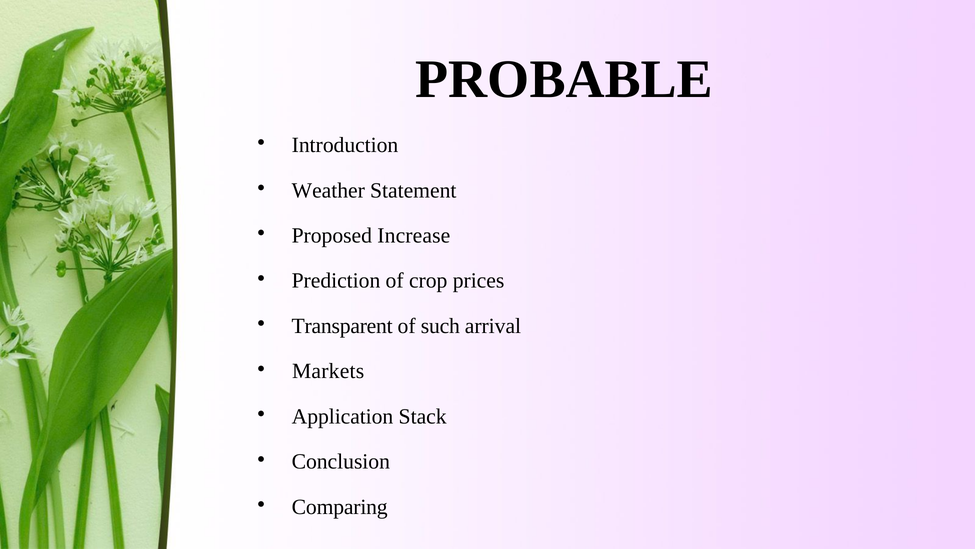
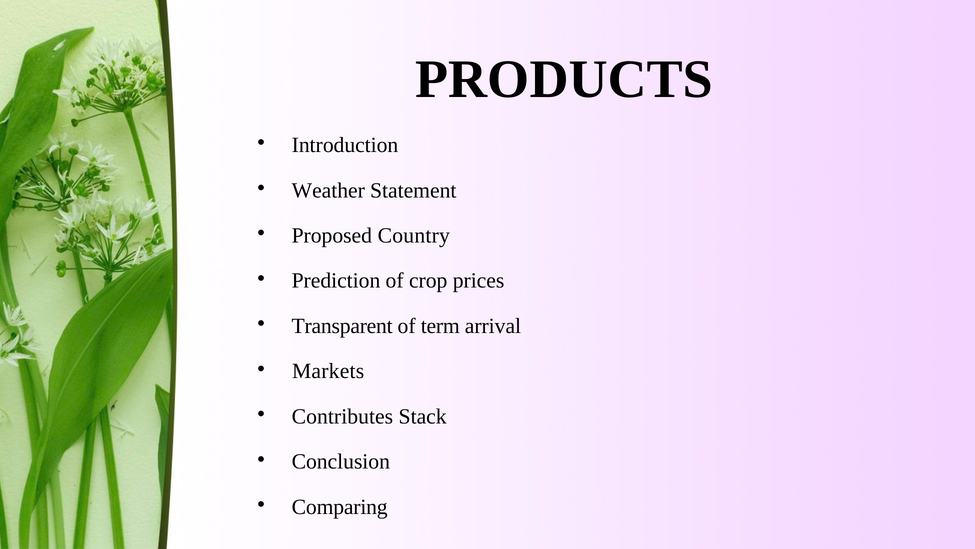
PROBABLE: PROBABLE -> PRODUCTS (564, 79)
Increase: Increase -> Country (414, 235)
such: such -> term (440, 326)
Application: Application -> Contributes (342, 416)
